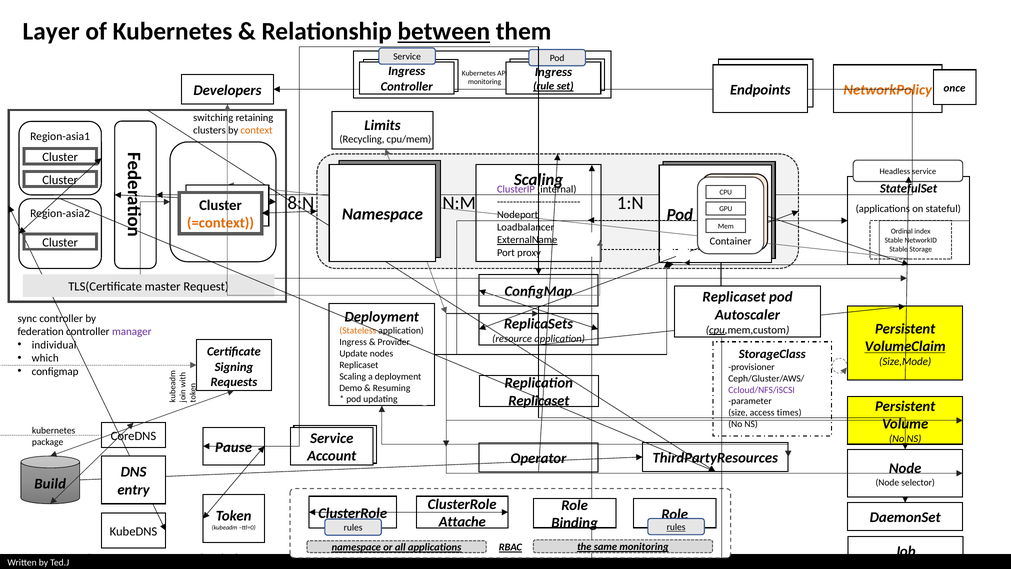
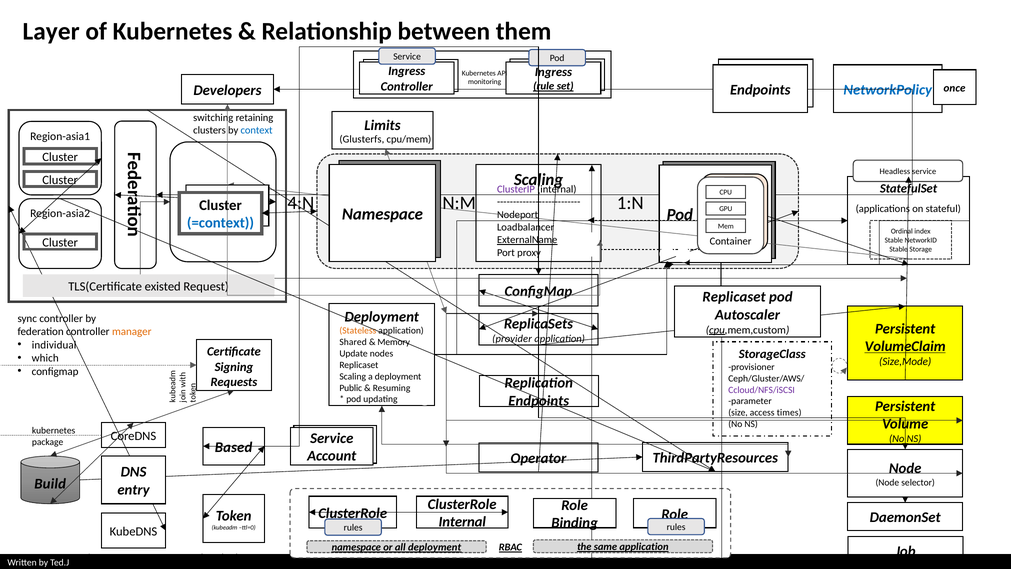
between underline: present -> none (444, 32)
NetworkPolicy colour: orange -> blue (888, 90)
context colour: orange -> blue (257, 130)
Recycling: Recycling -> Glusterfs (362, 139)
8:N: 8:N -> 4:N (301, 203)
=context colour: orange -> blue (220, 223)
master: master -> existed (163, 286)
manager colour: purple -> orange (132, 331)
resource: resource -> provider (512, 339)
Ingress: Ingress -> Shared (353, 342)
Provider: Provider -> Memory (394, 342)
Demo: Demo -> Public (351, 388)
Replicaset: Replicaset -> Endpoints (539, 401)
Pause: Pause -> Based (234, 447)
Attache: Attache -> Internal (462, 522)
rules underline: present -> none (676, 527)
same monitoring: monitoring -> application (644, 547)
all applications: applications -> deployment (435, 547)
